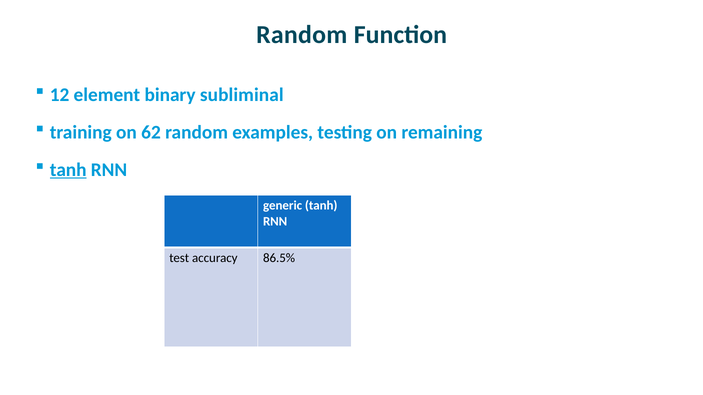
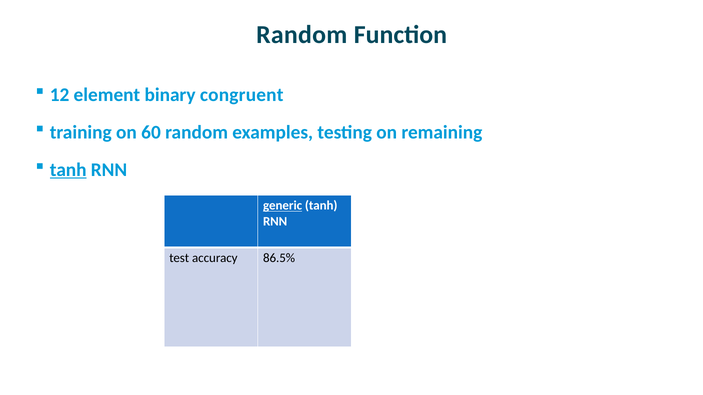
subliminal: subliminal -> congruent (242, 95)
62: 62 -> 60 (151, 132)
generic underline: none -> present (283, 206)
